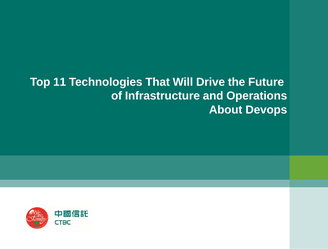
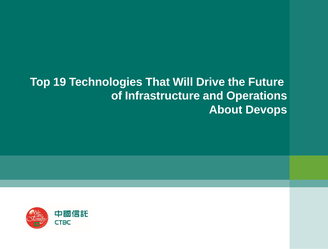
11: 11 -> 19 (60, 82)
